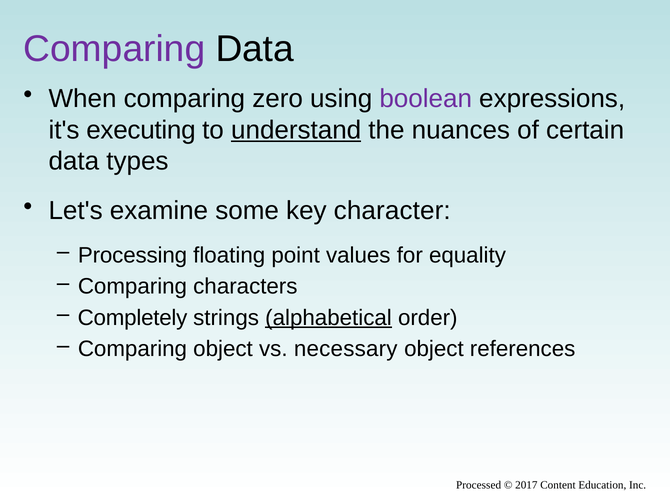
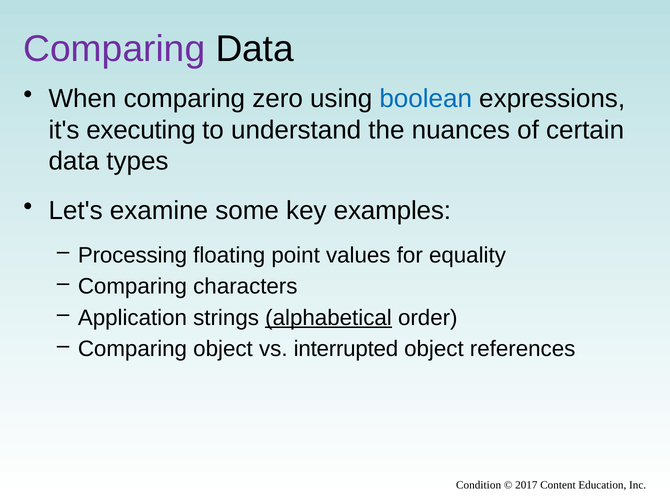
boolean colour: purple -> blue (426, 99)
understand underline: present -> none (296, 130)
character: character -> examples (392, 211)
Completely: Completely -> Application (132, 318)
necessary: necessary -> interrupted (346, 349)
Processed: Processed -> Condition (479, 485)
